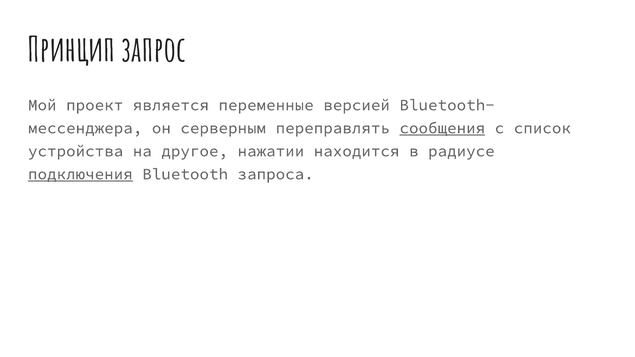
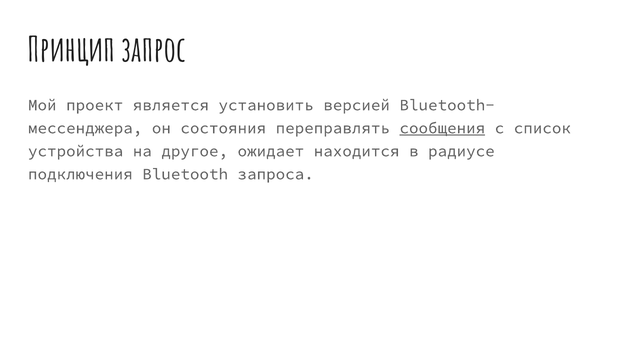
переменные: переменные -> установить (266, 105)
серверным: серверным -> состояния (223, 128)
нажатии: нажатии -> ожидает (271, 151)
подключения underline: present -> none (80, 174)
